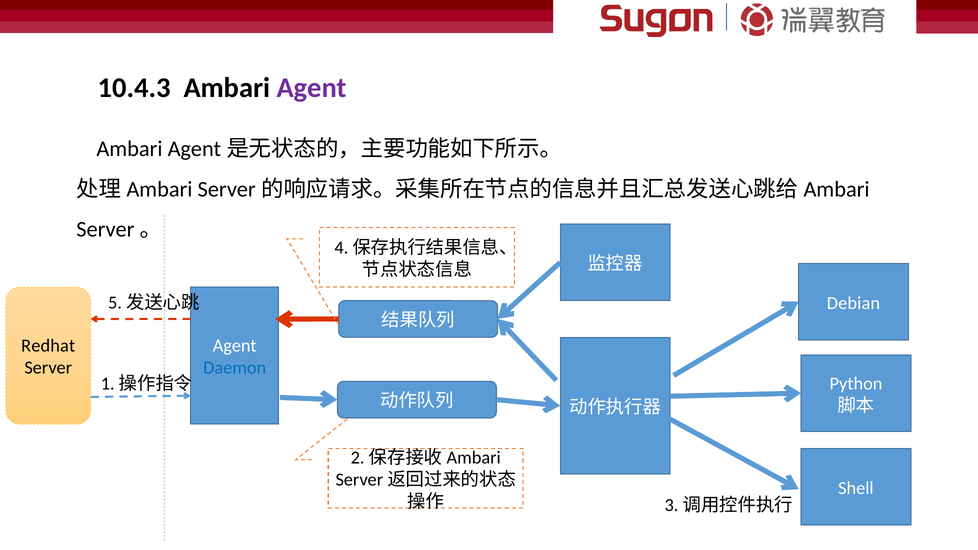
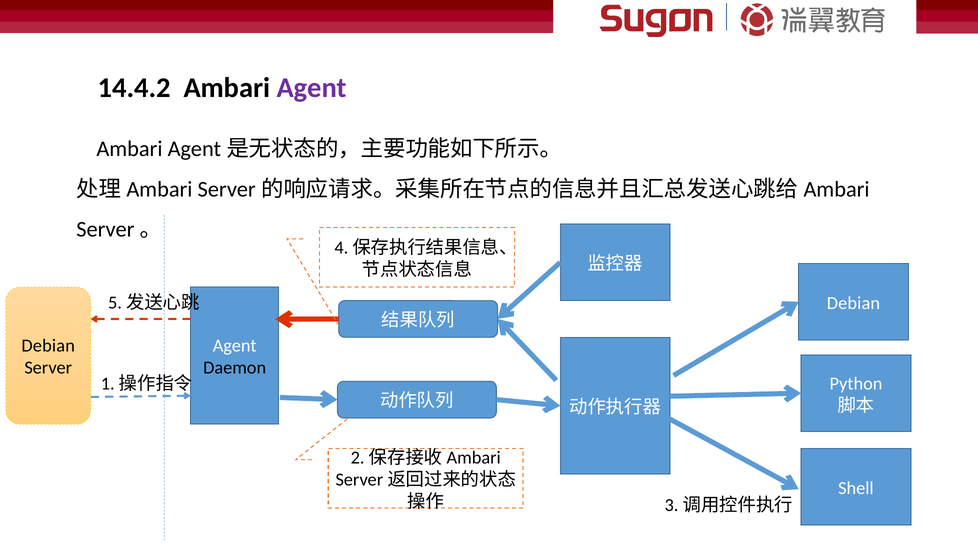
10.4.3: 10.4.3 -> 14.4.2 (134, 88)
Redhat: Redhat -> Debian (48, 346)
Daemon colour: blue -> black (235, 368)
